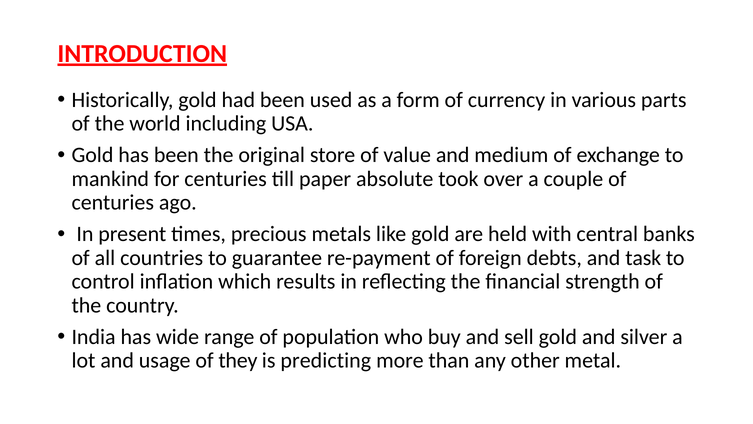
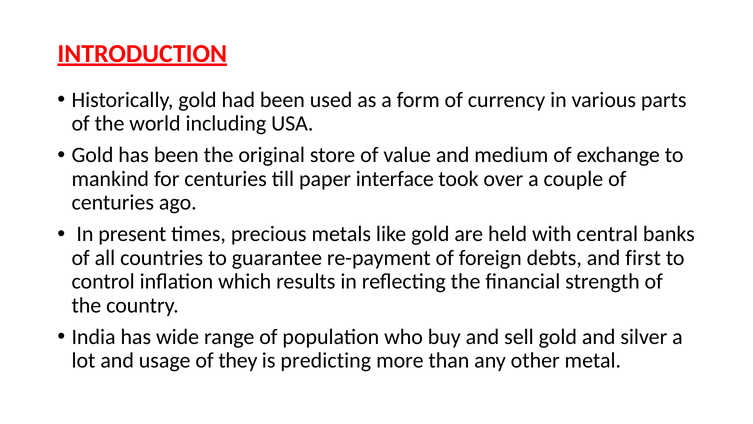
absolute: absolute -> interface (395, 179)
task: task -> first (643, 258)
